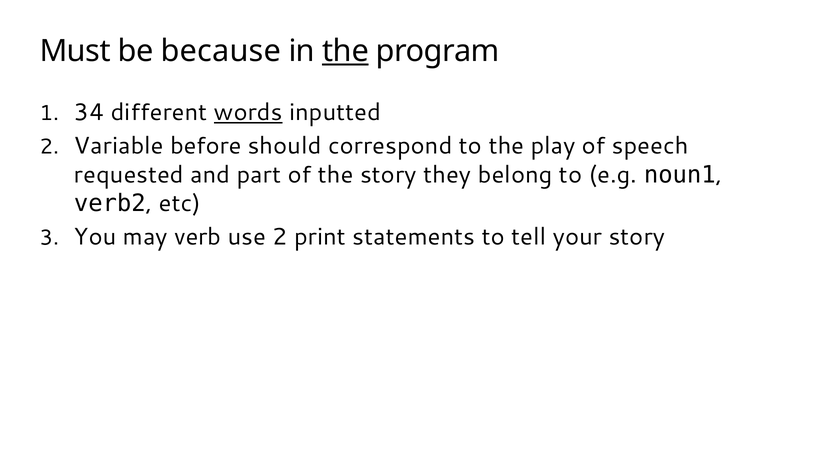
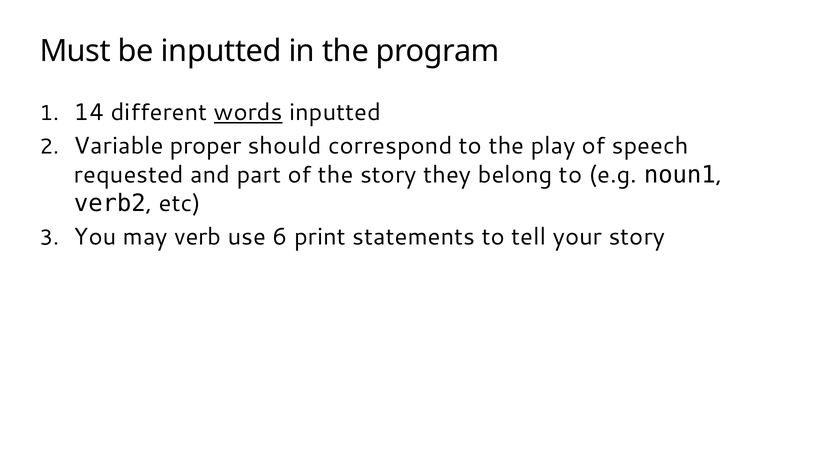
be because: because -> inputted (221, 51)
the underline: present -> none (345, 51)
34: 34 -> 14 (89, 112)
before: before -> proper (206, 146)
use 2: 2 -> 6 (280, 237)
